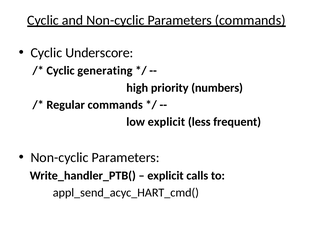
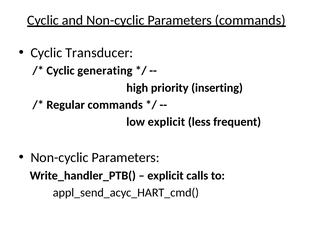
Underscore: Underscore -> Transducer (99, 53)
numbers: numbers -> inserting (217, 88)
